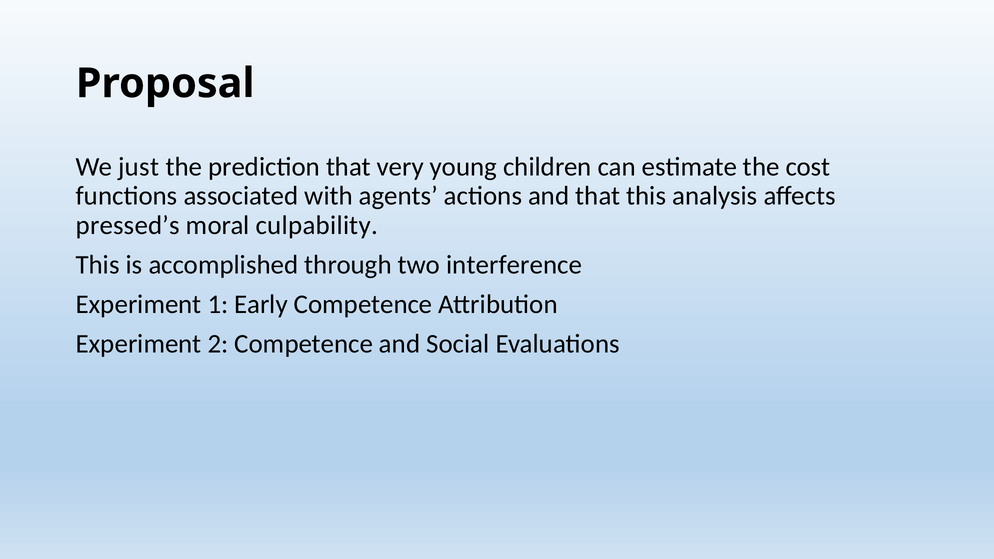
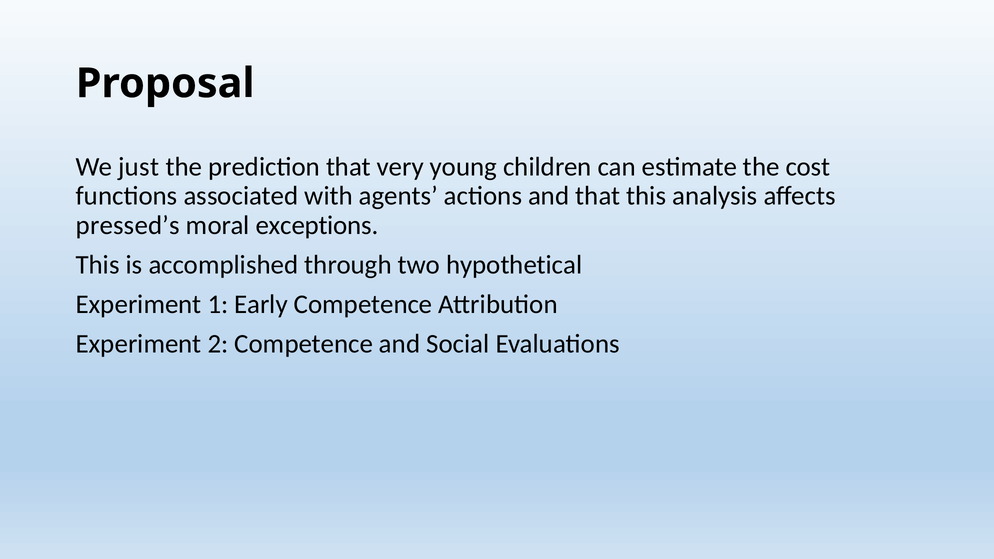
culpability: culpability -> exceptions (317, 225)
interference: interference -> hypothetical (514, 265)
